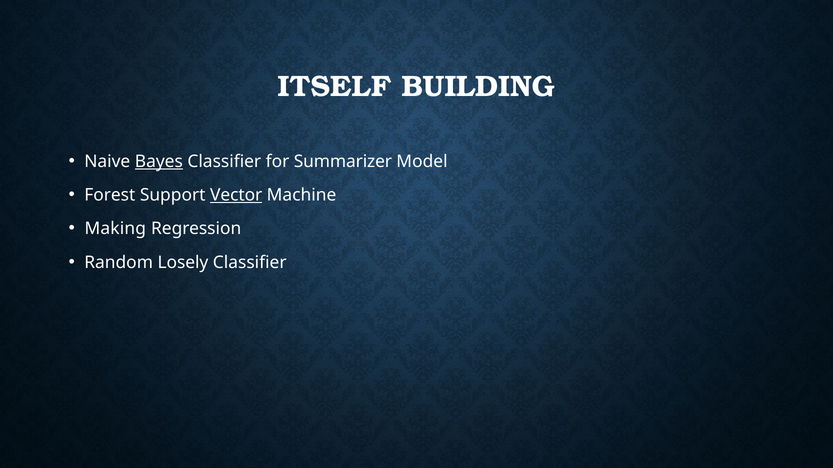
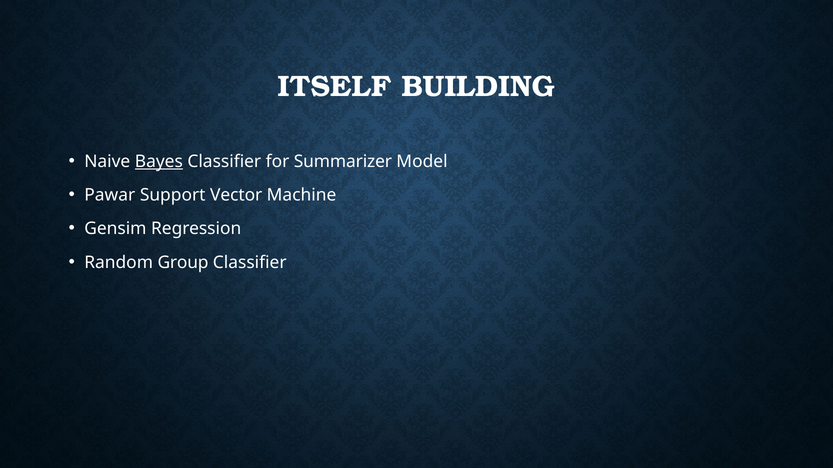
Forest: Forest -> Pawar (110, 195)
Vector underline: present -> none (236, 195)
Making: Making -> Gensim (115, 229)
Losely: Losely -> Group (183, 263)
